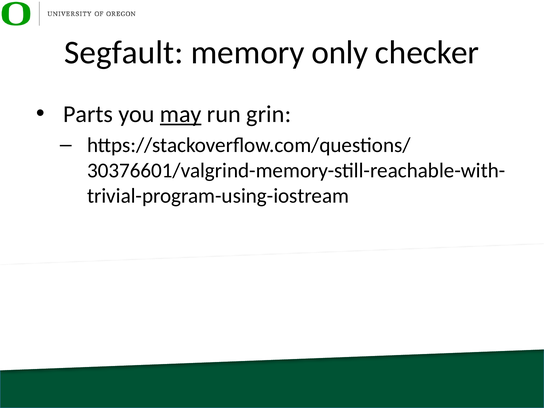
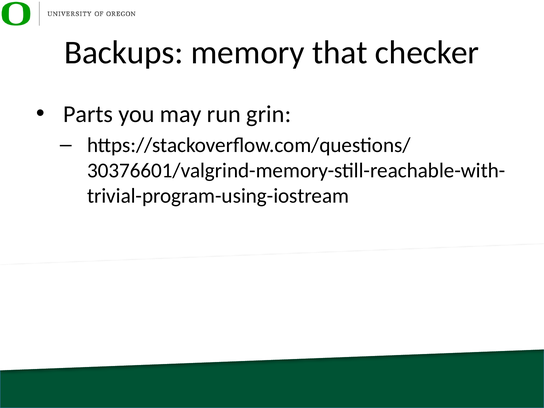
Segfault: Segfault -> Backups (124, 53)
only: only -> that (340, 53)
may underline: present -> none (181, 114)
